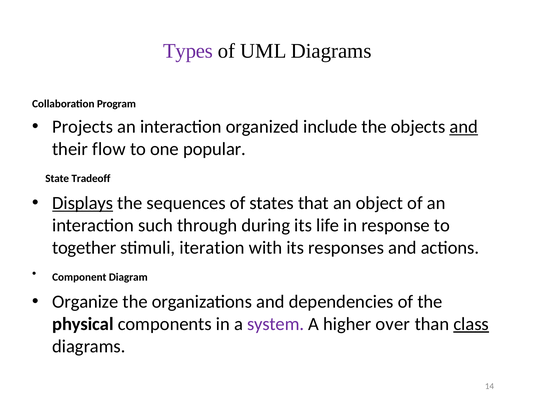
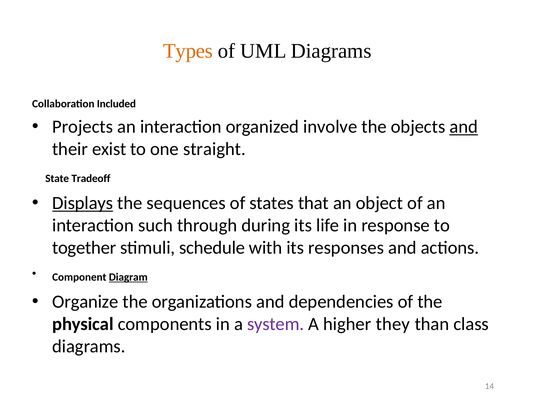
Types colour: purple -> orange (188, 51)
Program: Program -> Included (116, 104)
include: include -> involve (330, 127)
flow: flow -> exist (109, 149)
popular: popular -> straight (214, 149)
iteration: iteration -> schedule (212, 248)
Diagram underline: none -> present (128, 277)
over: over -> they (393, 324)
class underline: present -> none (471, 324)
